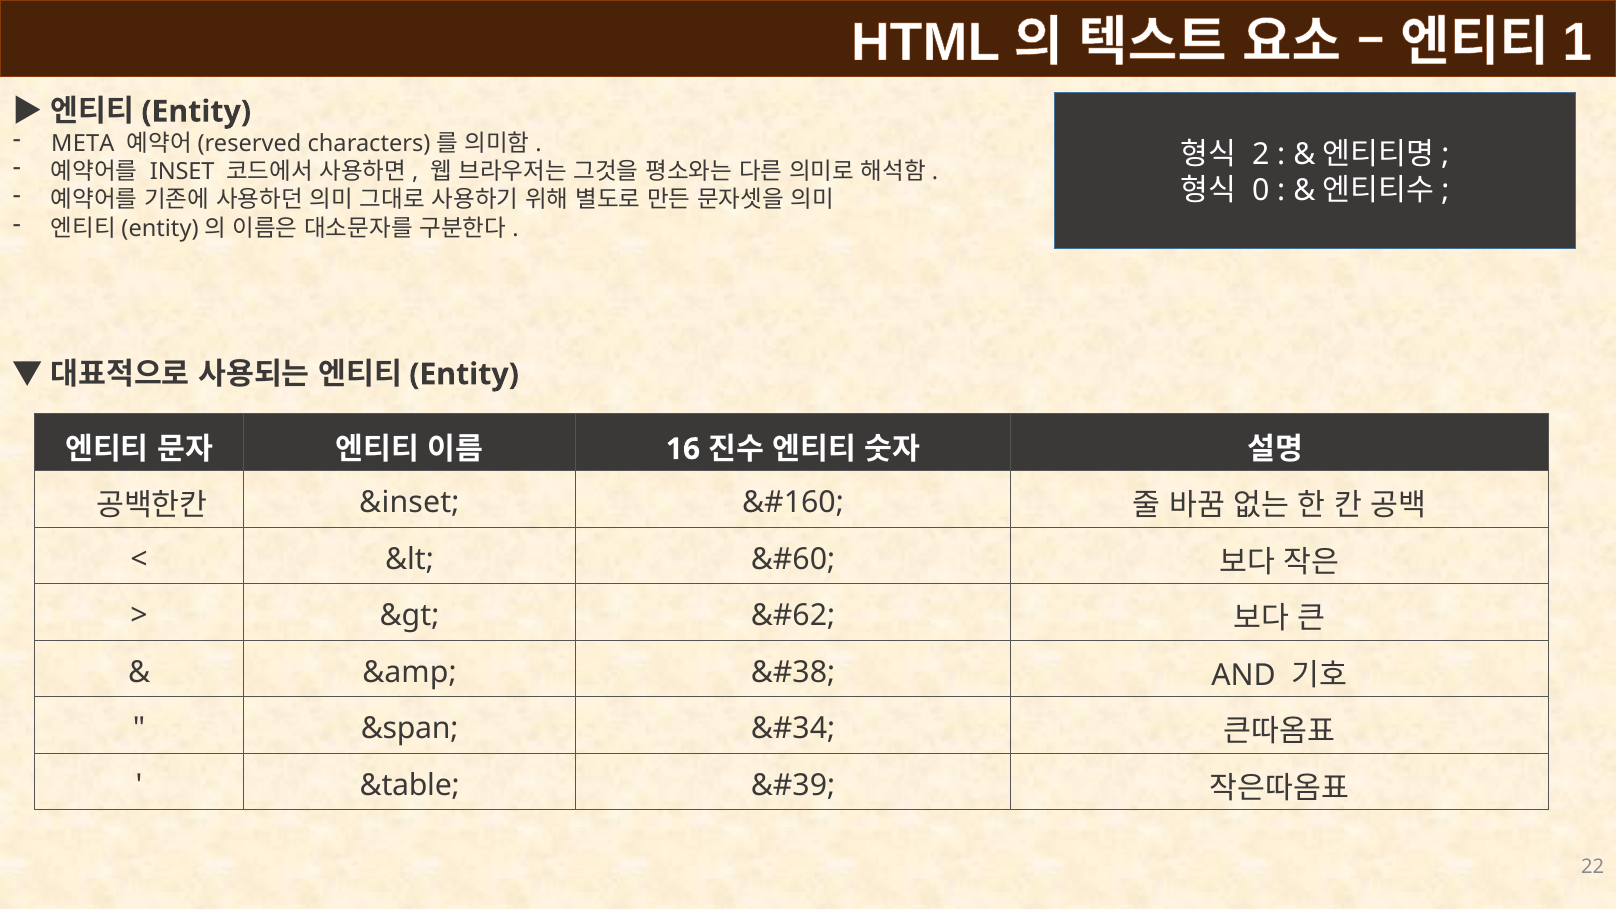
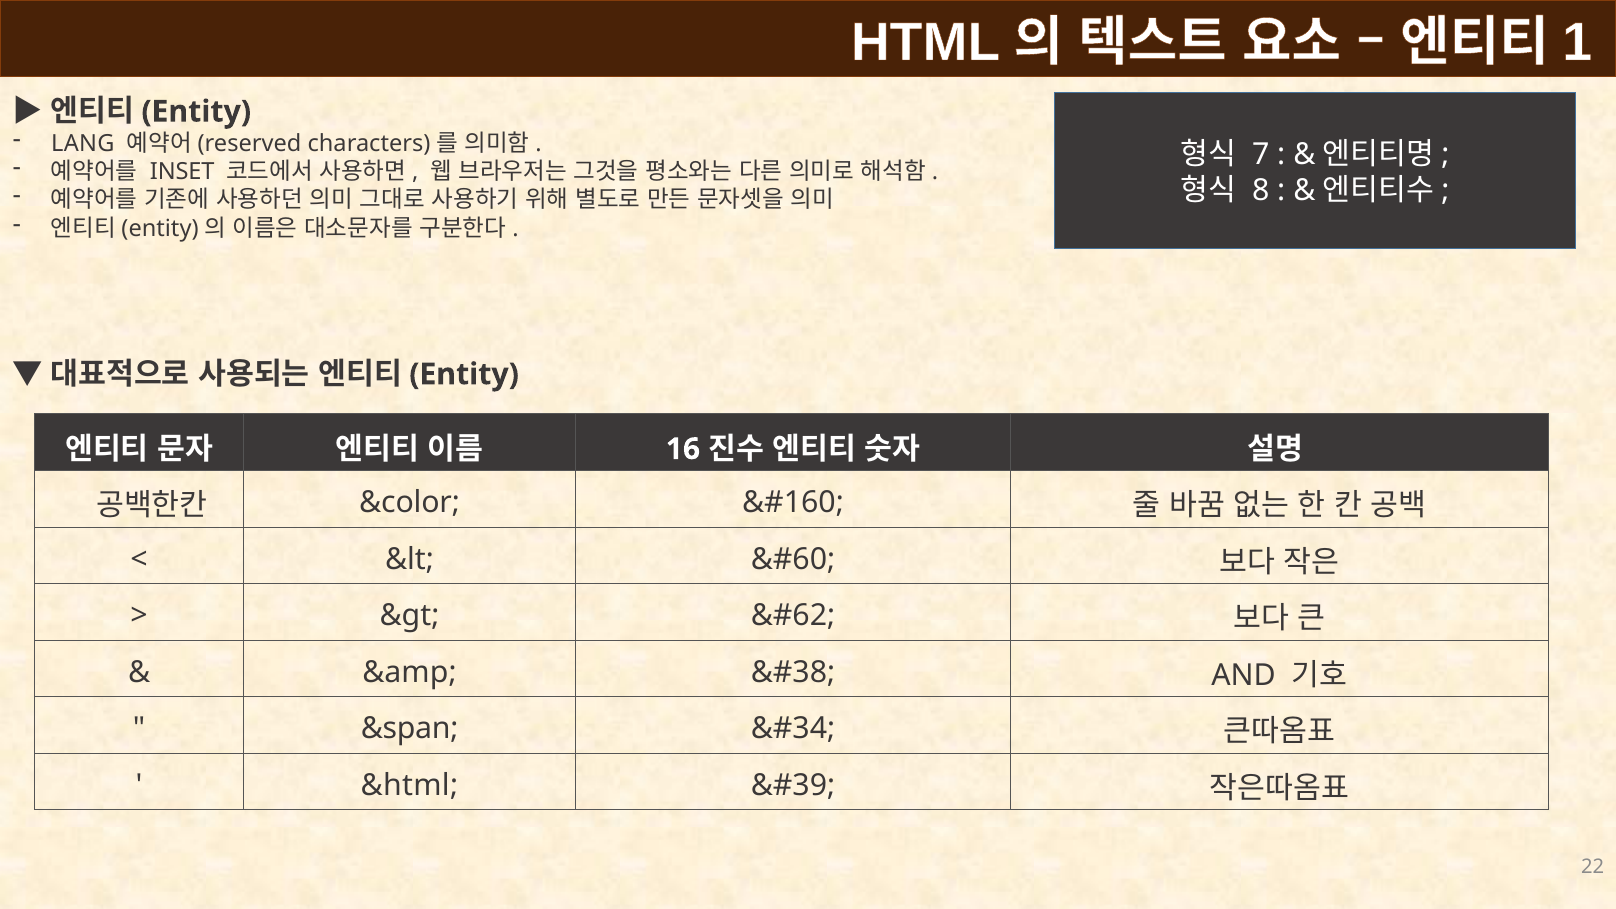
META: META -> LANG (83, 143)
2: 2 -> 7 (1261, 154)
0: 0 -> 8 (1261, 191)
&inset: &inset -> &color (410, 503)
&table: &table -> &html (409, 785)
